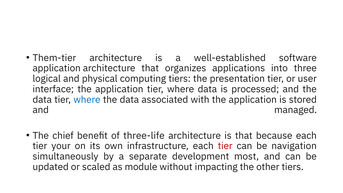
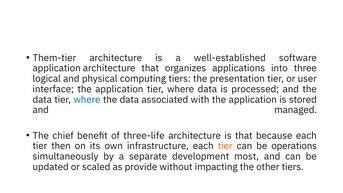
your: your -> then (61, 146)
tier colour: red -> orange (225, 146)
navigation: navigation -> operations (294, 146)
module: module -> provide (141, 167)
